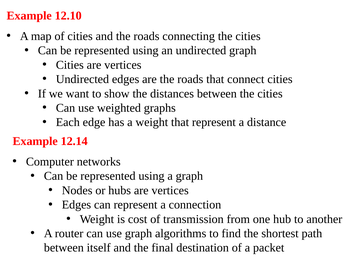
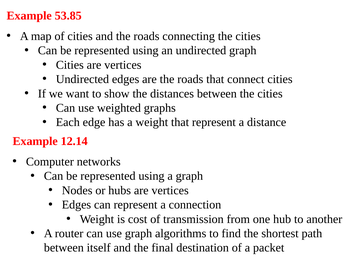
12.10: 12.10 -> 53.85 (68, 16)
